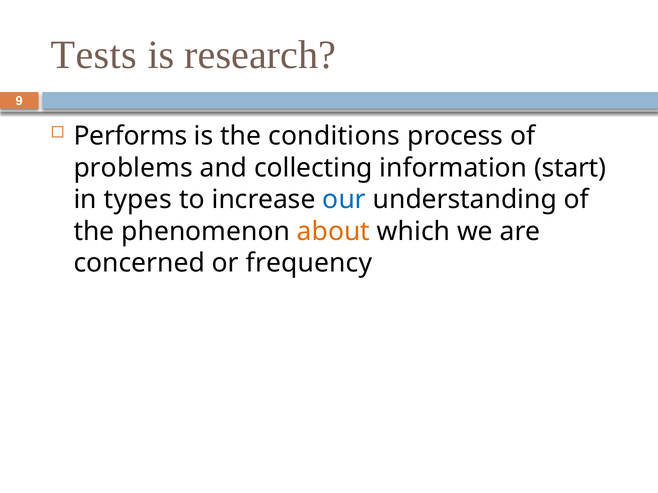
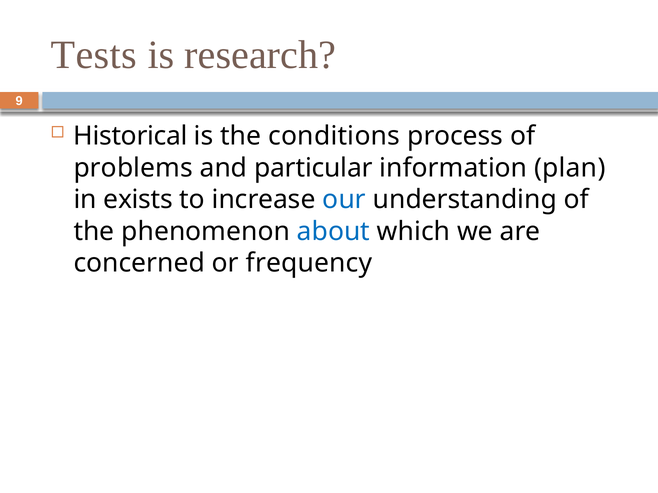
Performs: Performs -> Historical (130, 136)
collecting: collecting -> particular (313, 168)
start: start -> plan (570, 168)
types: types -> exists (138, 200)
about colour: orange -> blue (333, 232)
